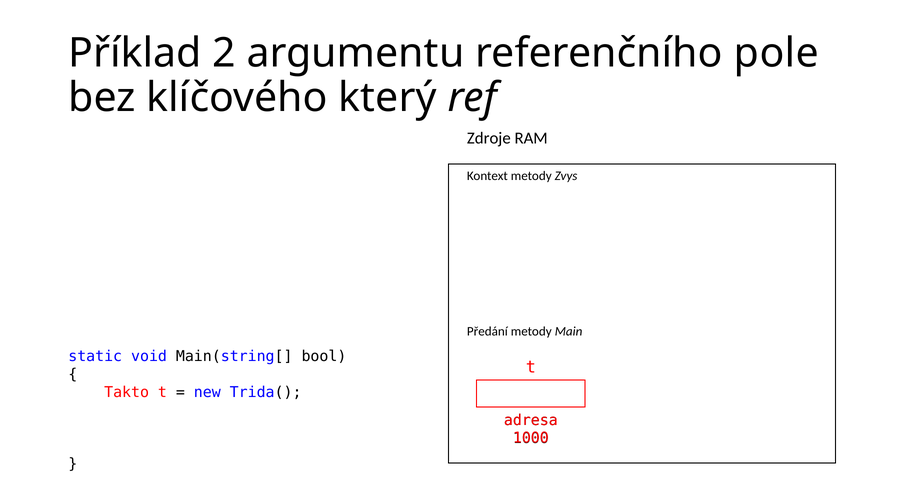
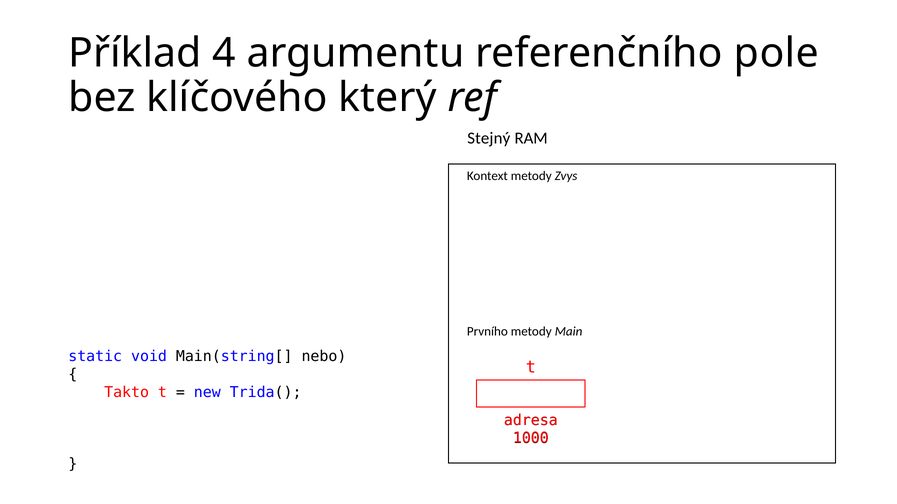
2: 2 -> 4 (224, 53)
Zdroje: Zdroje -> Stejný (489, 139)
Předání: Předání -> Prvního (487, 332)
bool: bool -> nebo (324, 357)
